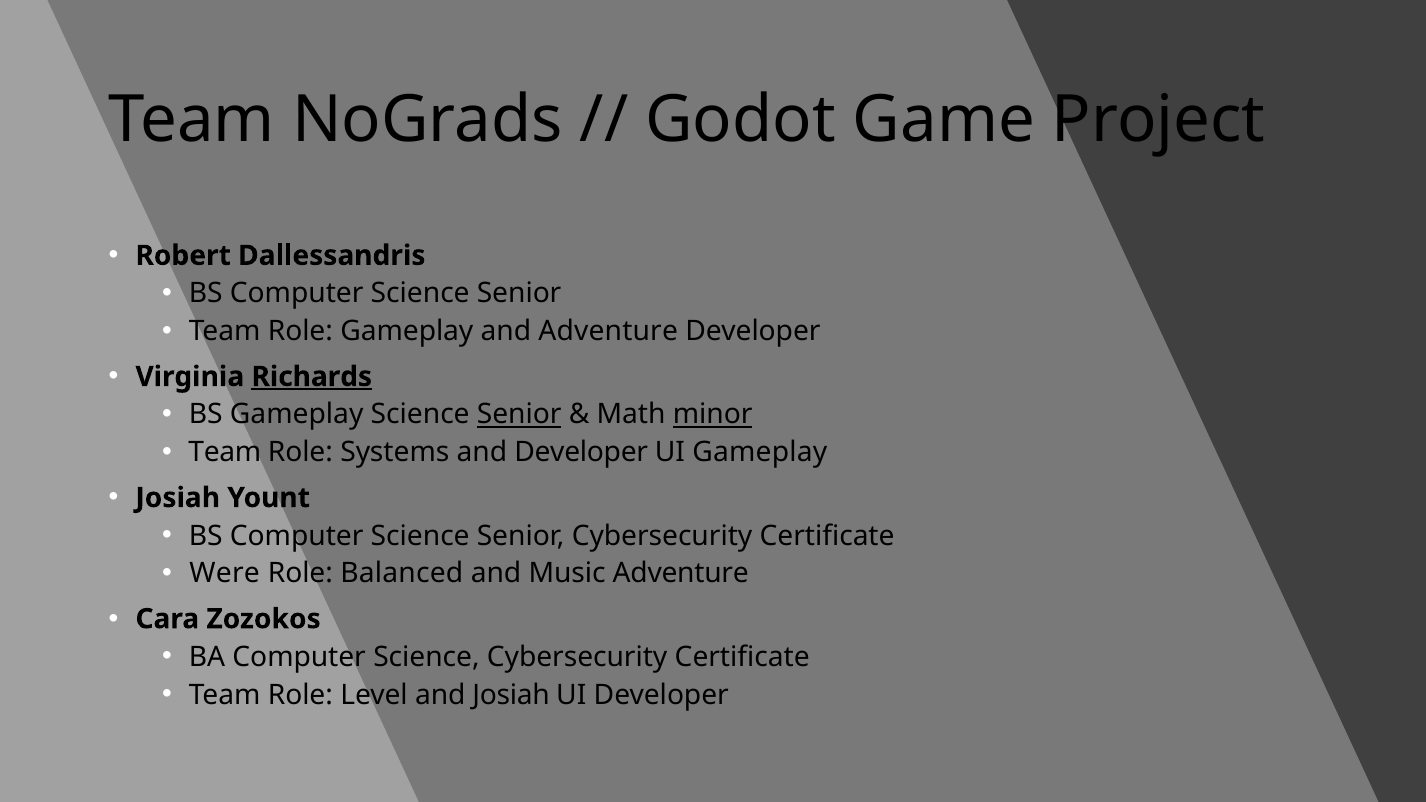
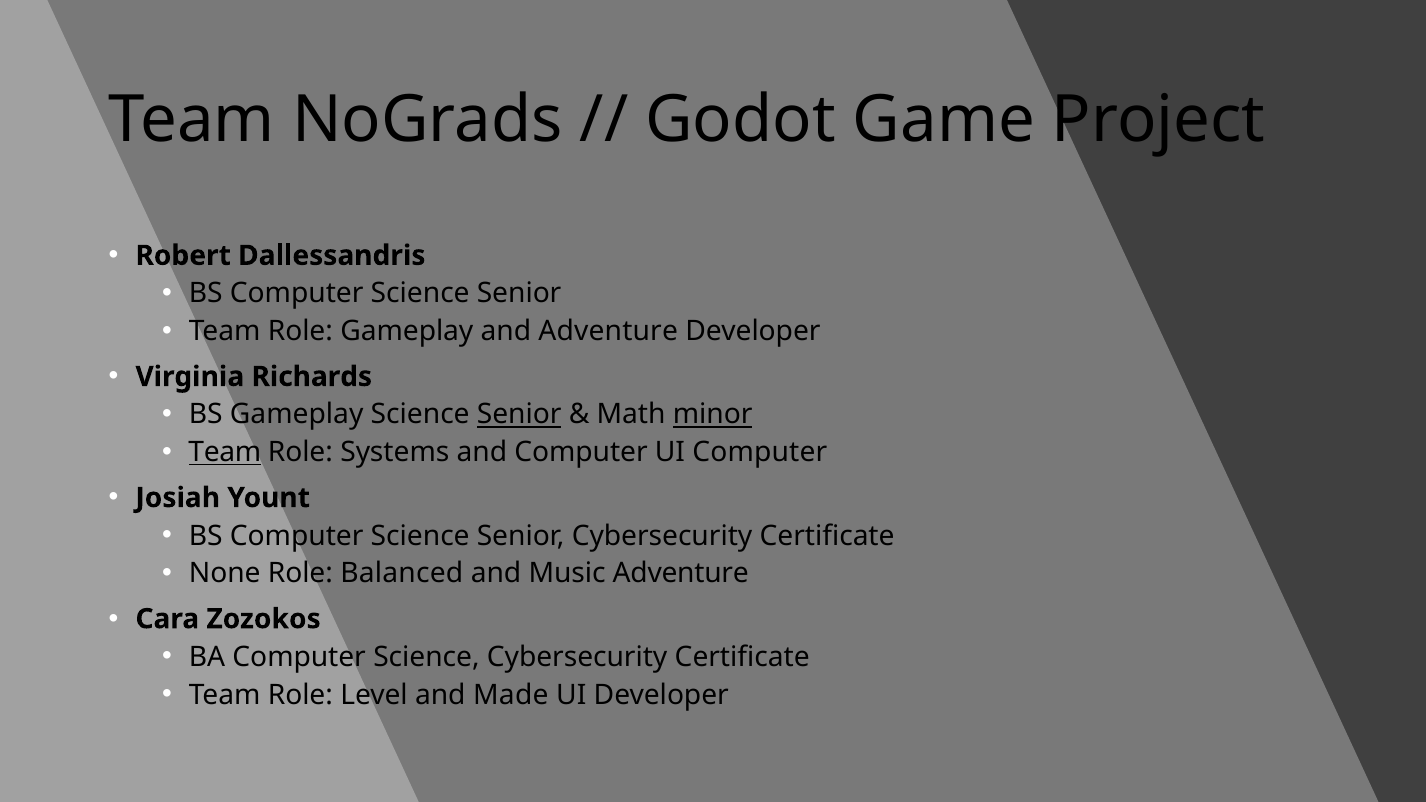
Richards underline: present -> none (312, 377)
Team underline: none -> present (225, 453)
and Developer: Developer -> Computer (581, 453)
UI Gameplay: Gameplay -> Computer (760, 453)
Were: Were -> None (225, 574)
and Josiah: Josiah -> Made (511, 695)
